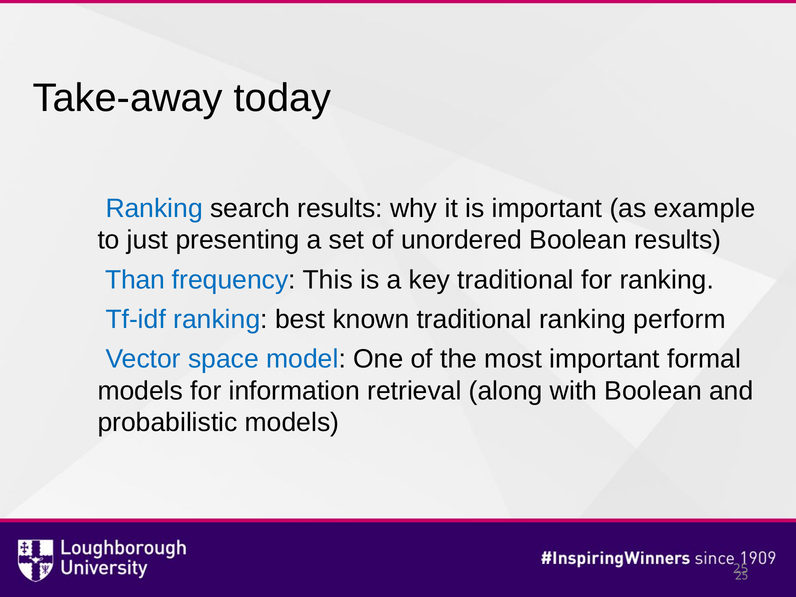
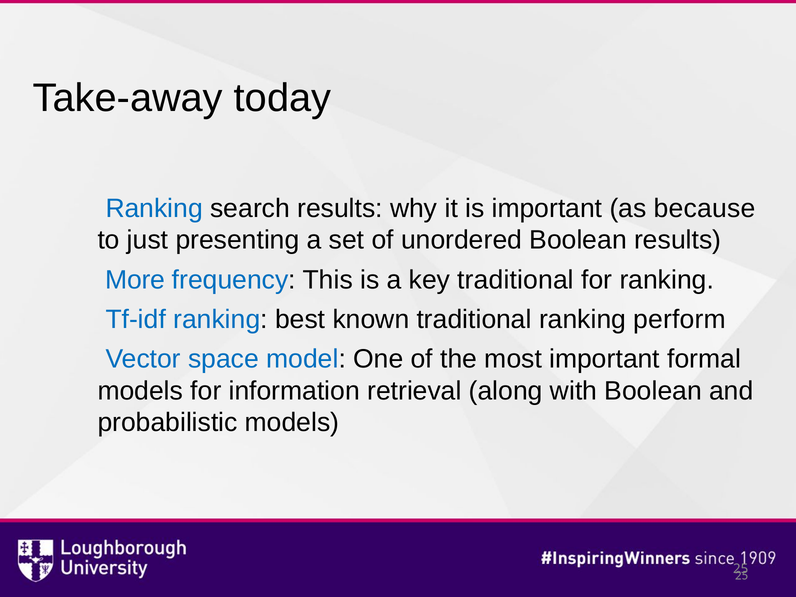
example: example -> because (705, 208)
Than: Than -> More (135, 280)
